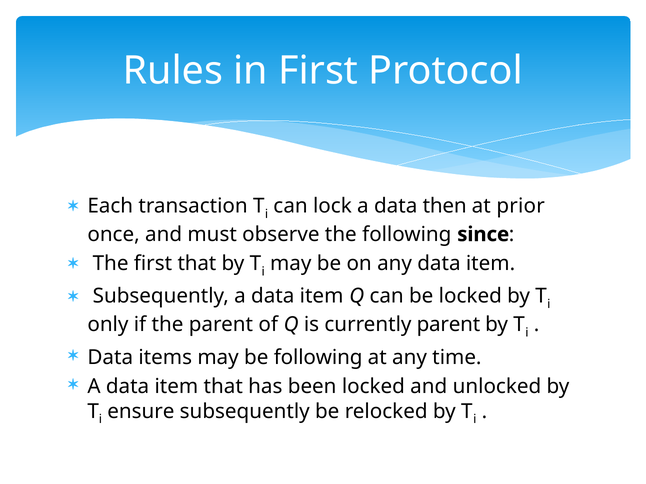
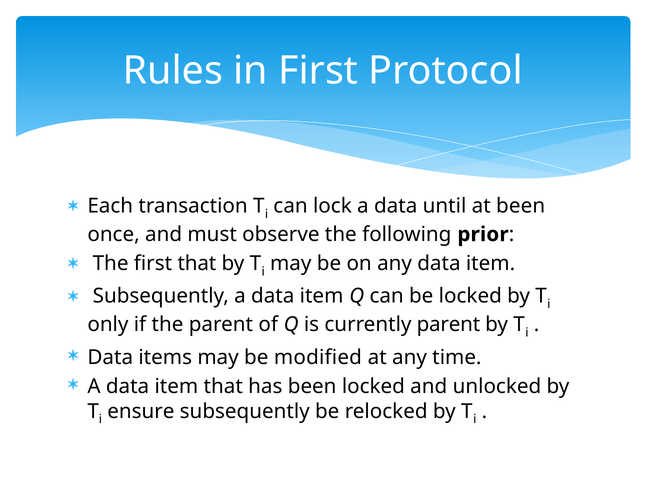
then: then -> until (445, 206)
at prior: prior -> been (521, 206)
since: since -> prior (483, 235)
be following: following -> modified (318, 358)
